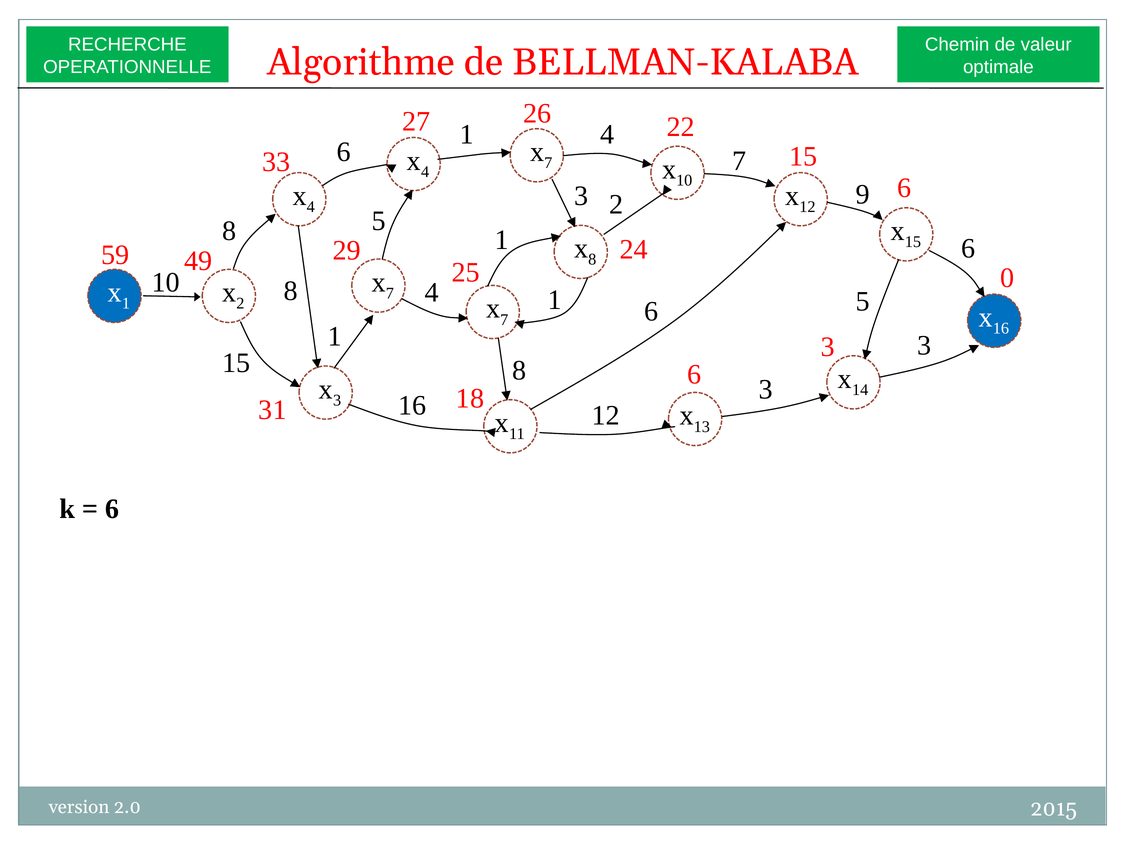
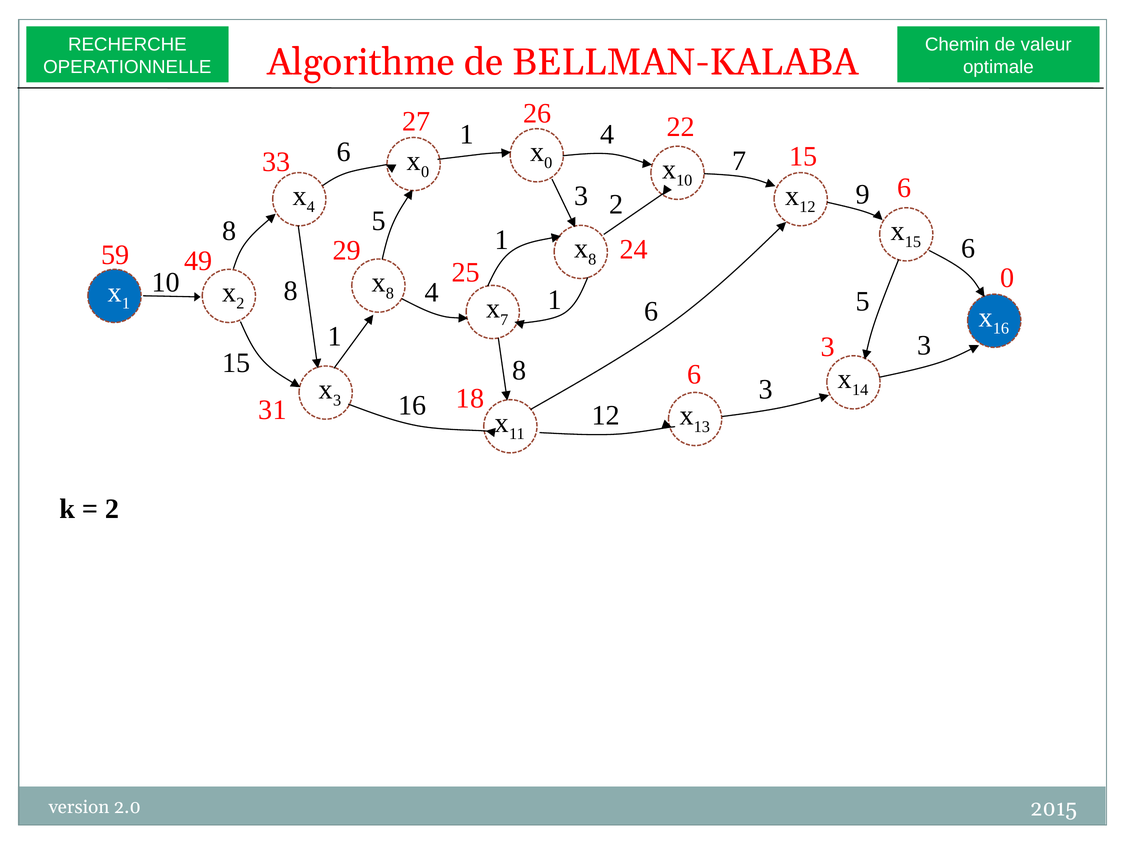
7: 7 -> 0 (548, 163)
4: 4 -> 0 (425, 172)
7: 7 -> 8 (390, 293)
6: 6 -> 2 (112, 510)
